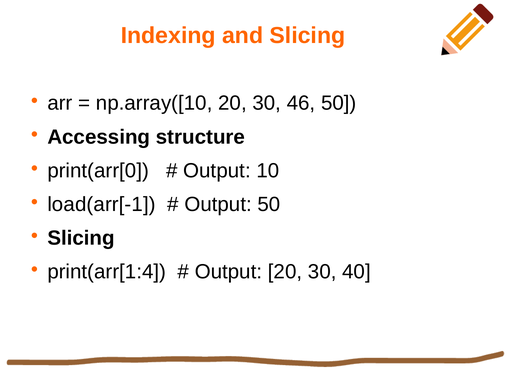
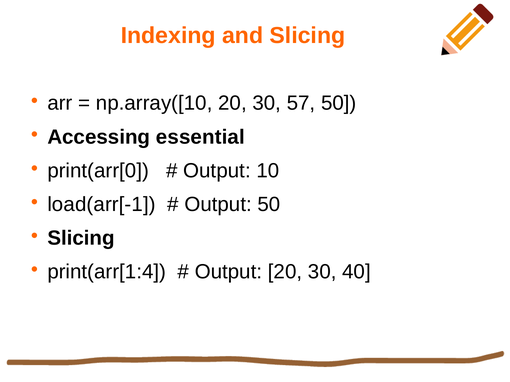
46: 46 -> 57 (301, 103)
structure: structure -> essential (200, 137)
